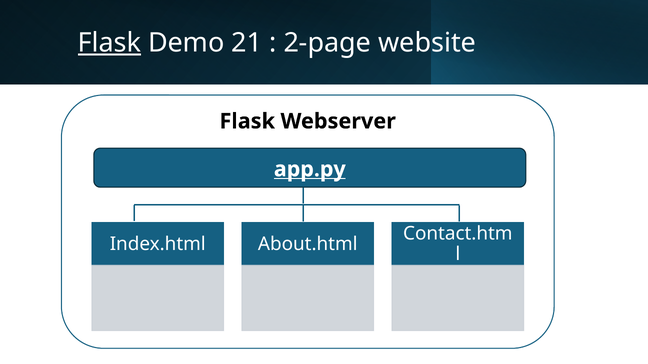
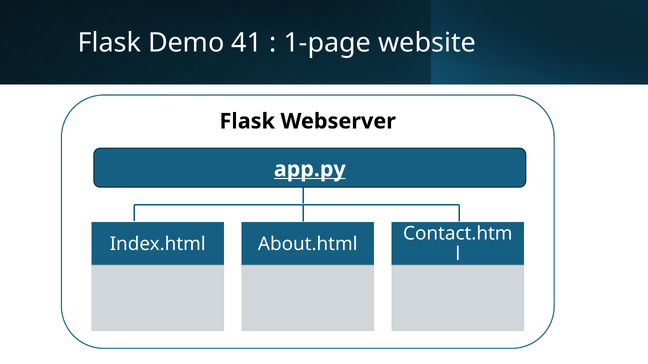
Flask underline: present -> none (109, 43)
21: 21 -> 41 (247, 43)
2-page: 2-page -> 1-page (327, 43)
